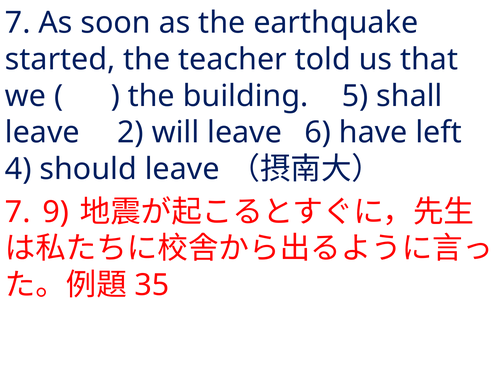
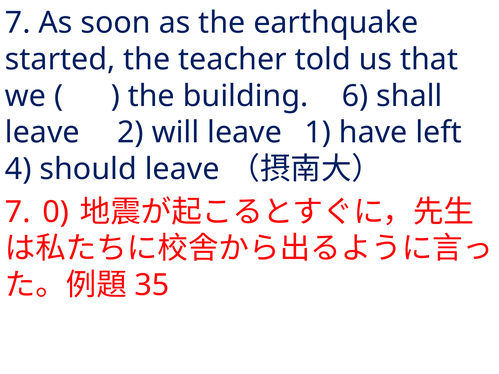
5: 5 -> 6 (355, 96)
6: 6 -> 1 (318, 133)
9: 9 -> 0 (56, 212)
